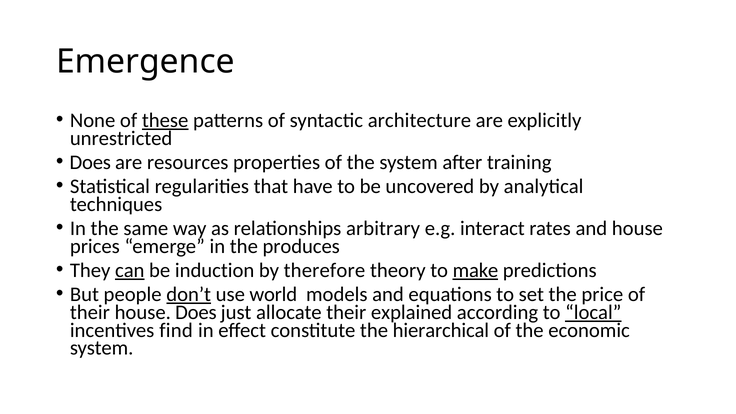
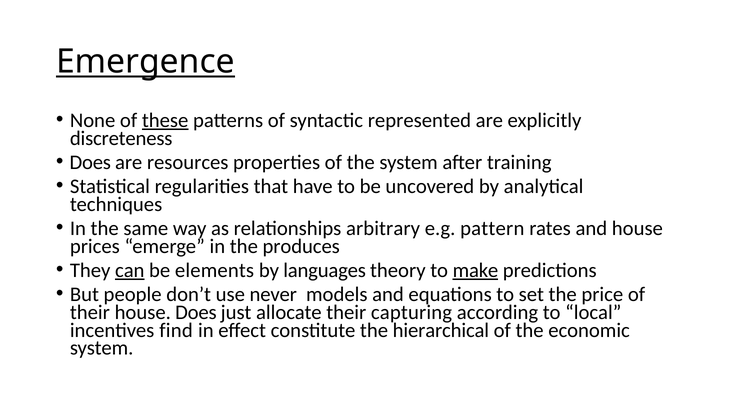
Emergence underline: none -> present (145, 62)
architecture: architecture -> represented (419, 120)
unrestricted: unrestricted -> discreteness (121, 138)
interact: interact -> pattern (492, 228)
induction: induction -> elements (215, 270)
therefore: therefore -> languages (325, 270)
don’t underline: present -> none (189, 294)
world: world -> never (273, 294)
explained: explained -> capturing (411, 312)
local underline: present -> none (593, 312)
